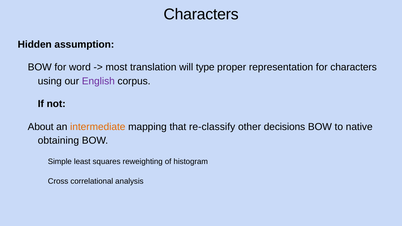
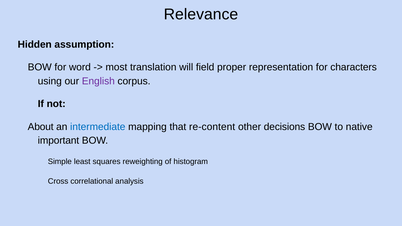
Characters: Characters -> Relevance (201, 14)
type: type -> field (205, 67)
intermediate colour: orange -> blue (98, 127)
re-classify: re-classify -> re-content (212, 127)
obtaining: obtaining -> important (59, 141)
